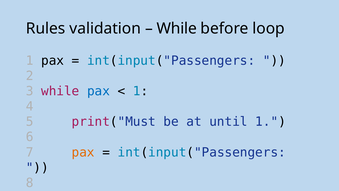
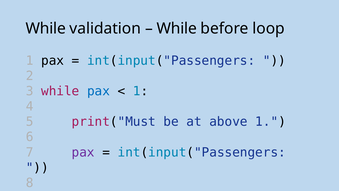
Rules: Rules -> While (46, 28)
until: until -> above (228, 122)
pax colour: orange -> purple (83, 152)
